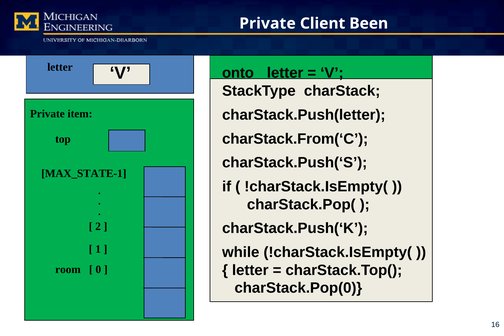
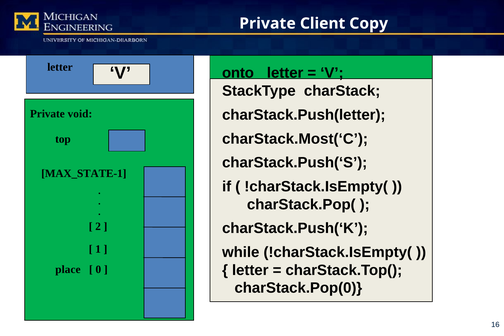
Been: Been -> Copy (369, 23)
item: item -> void (80, 114)
charStack.From(‘C: charStack.From(‘C -> charStack.Most(‘C (295, 139)
room: room -> place (68, 270)
